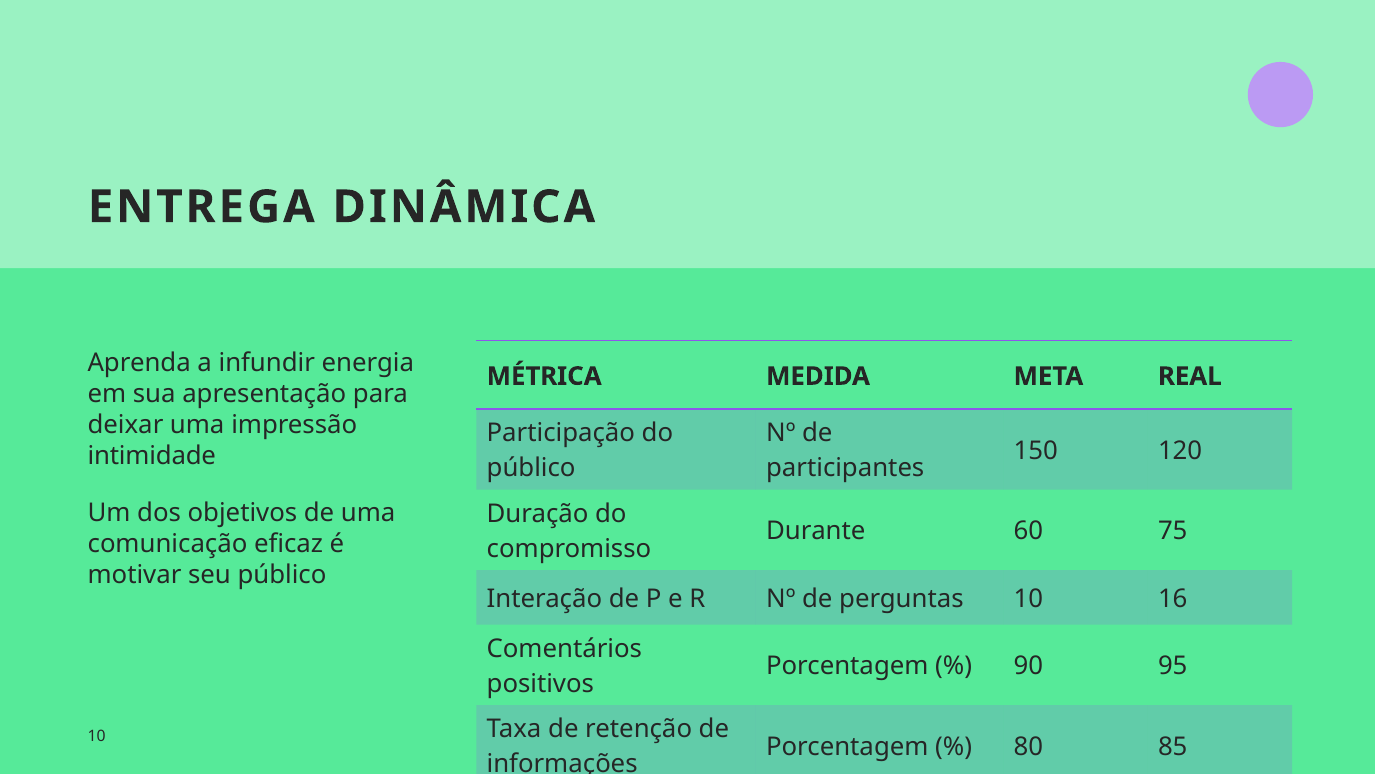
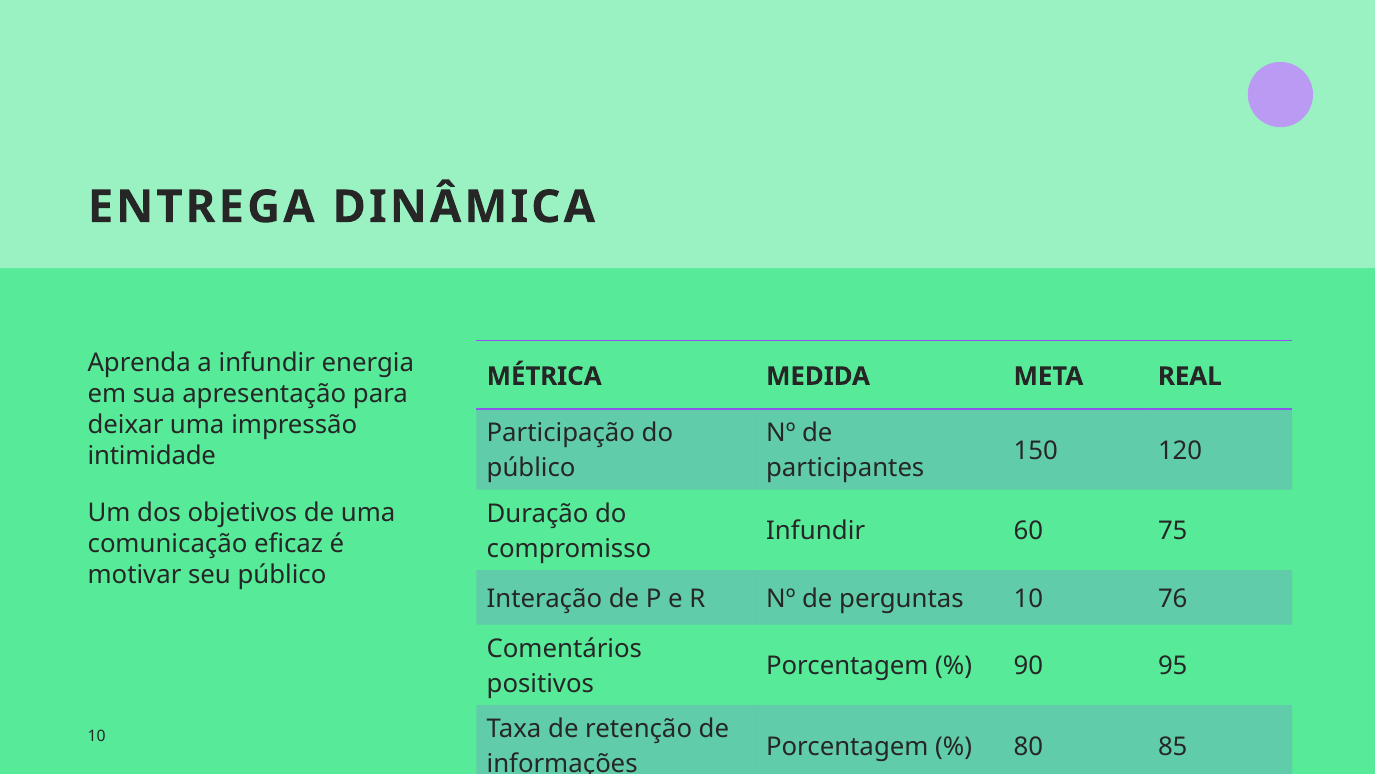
Durante: Durante -> Infundir (816, 531)
16: 16 -> 76 (1173, 598)
